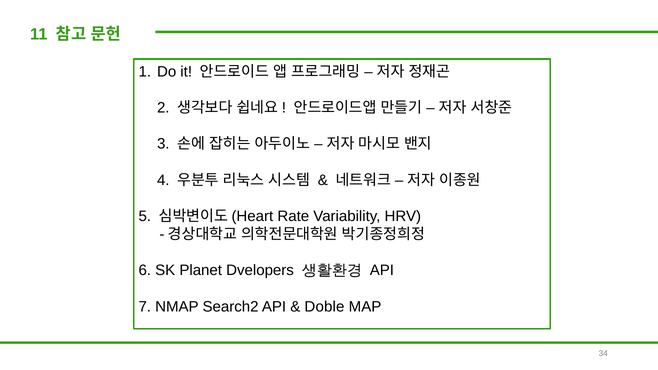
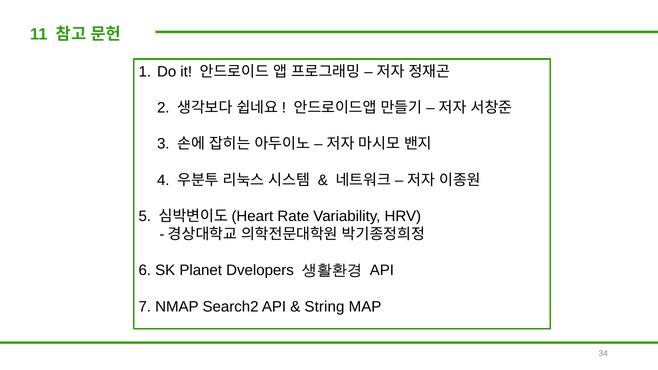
Doble: Doble -> String (324, 307)
